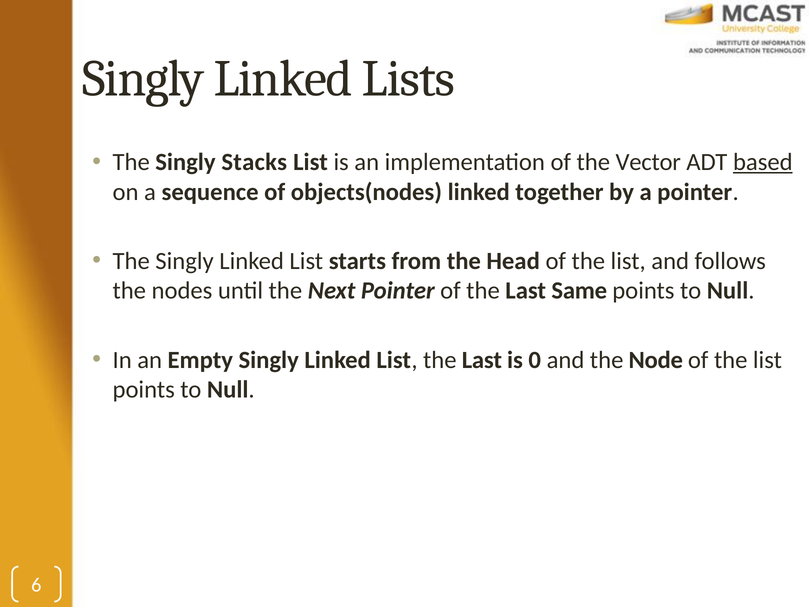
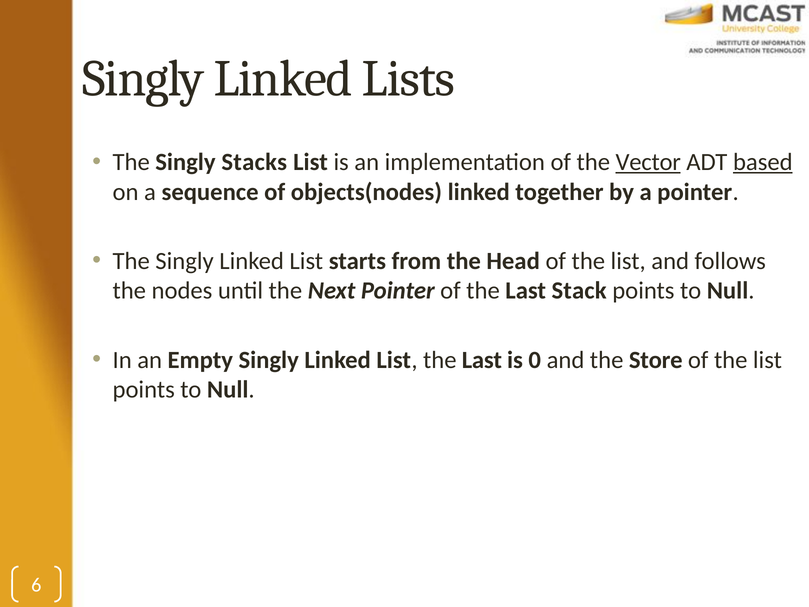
Vector underline: none -> present (648, 162)
Same: Same -> Stack (579, 291)
Node: Node -> Store (656, 360)
